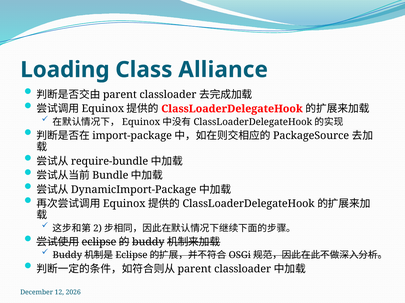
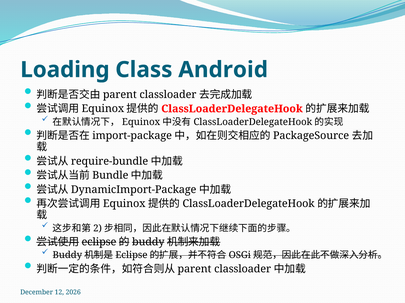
Alliance: Alliance -> Android (223, 70)
